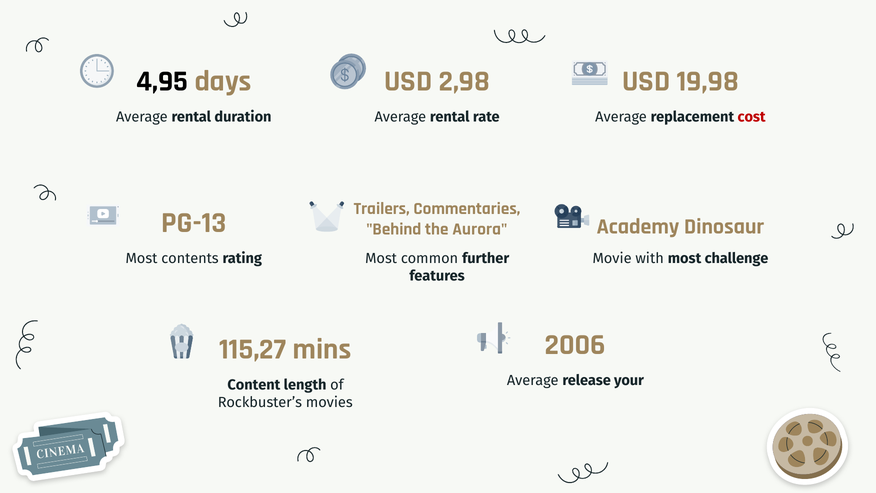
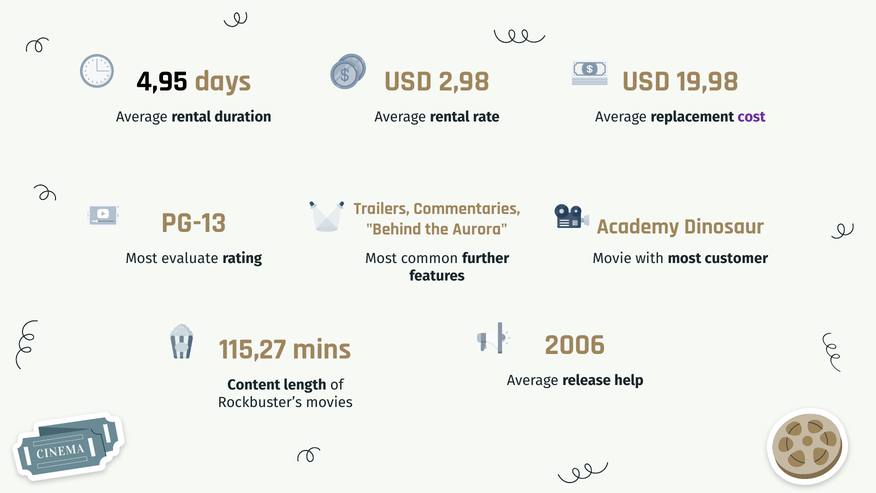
cost colour: red -> purple (752, 117)
contents: contents -> evaluate (190, 258)
challenge: challenge -> customer (736, 258)
your: your -> help (629, 380)
